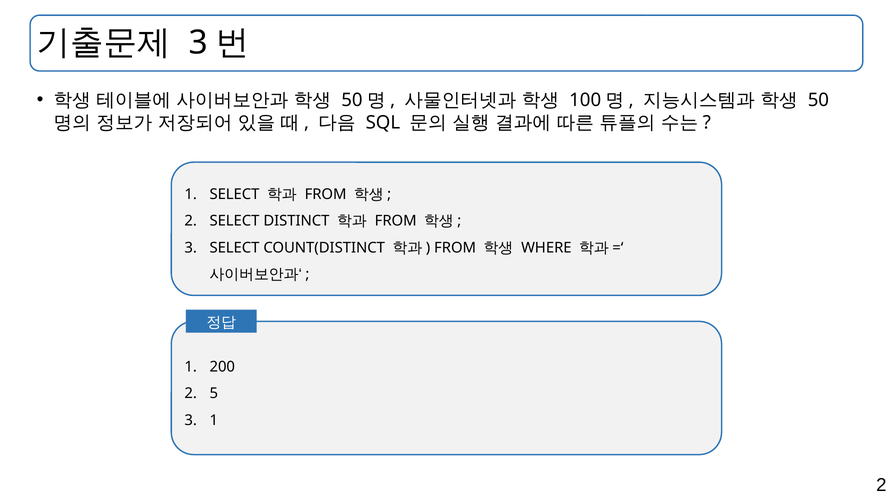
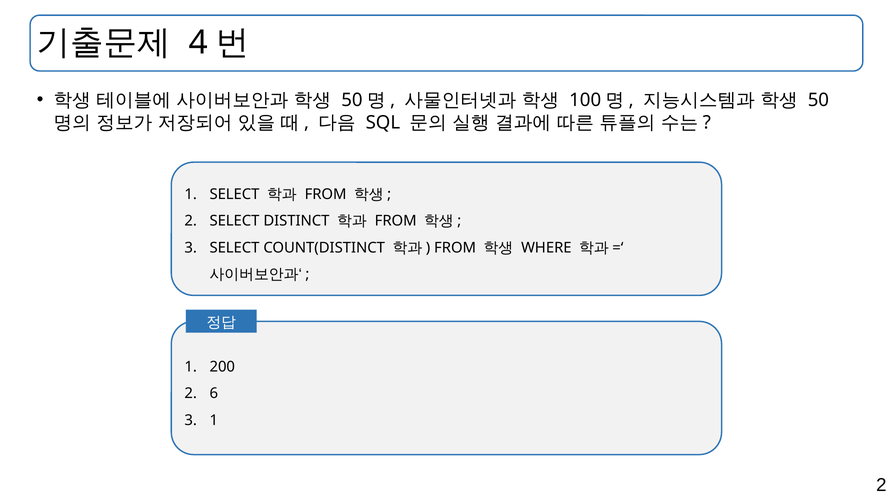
3: 3 -> 4 (198, 43)
5: 5 -> 6 (214, 394)
